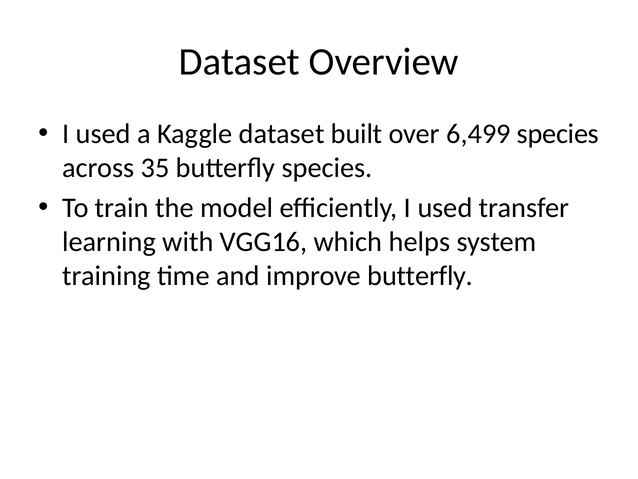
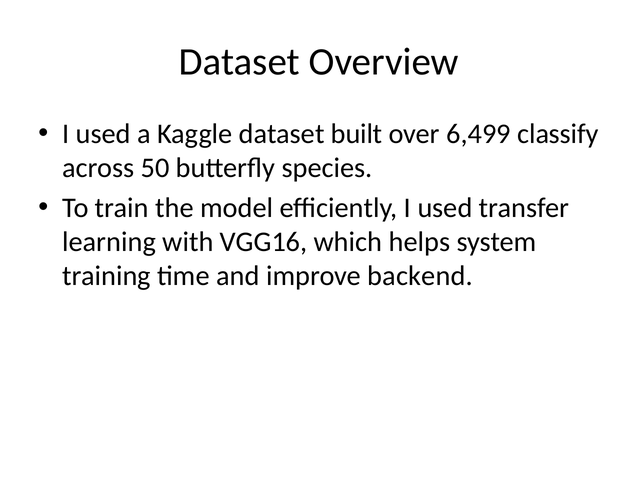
6,499 species: species -> classify (558, 134)
35: 35 -> 50 (155, 168)
improve butterfly: butterfly -> backend (420, 276)
